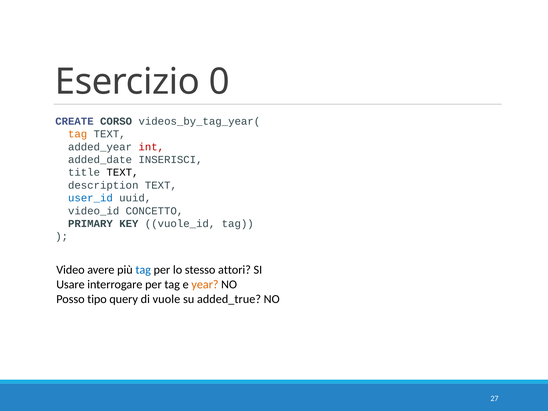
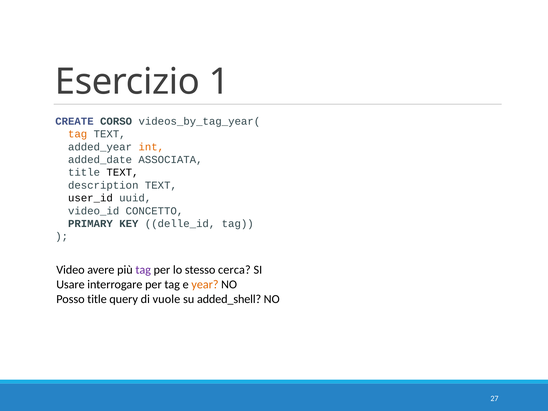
0: 0 -> 1 (219, 82)
int colour: red -> orange (151, 147)
INSERISCI: INSERISCI -> ASSOCIATA (171, 160)
user_id colour: blue -> black (90, 198)
vuole_id: vuole_id -> delle_id (180, 224)
tag colour: blue -> purple (143, 270)
attori: attori -> cerca (234, 270)
Posso tipo: tipo -> title (97, 299)
added_true: added_true -> added_shell (229, 299)
